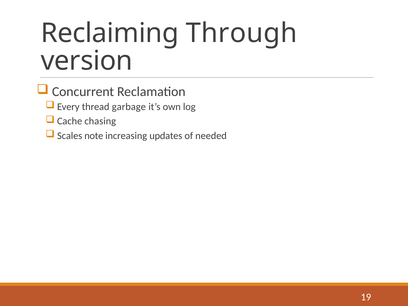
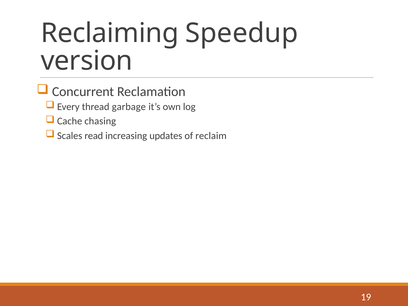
Through: Through -> Speedup (242, 33)
note: note -> read (94, 136)
needed: needed -> reclaim (211, 136)
